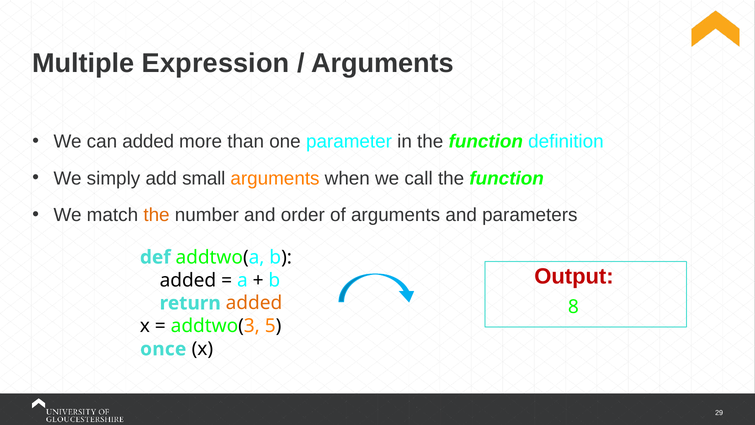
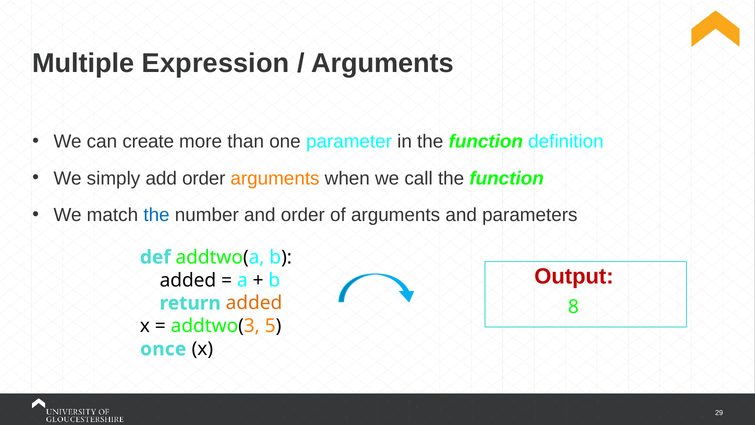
can added: added -> create (148, 141)
add small: small -> order (204, 178)
the colour: orange -> blue (157, 215)
